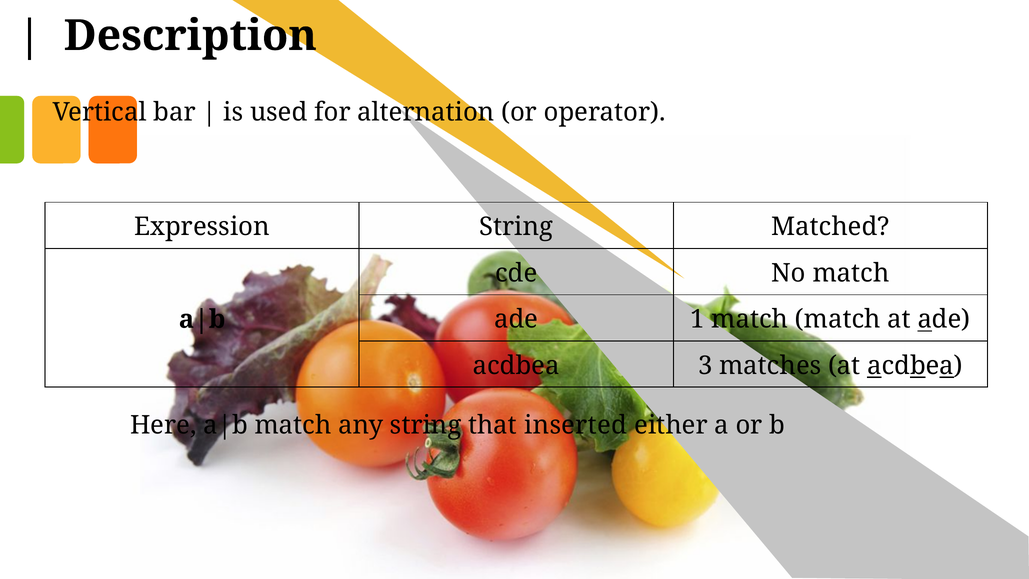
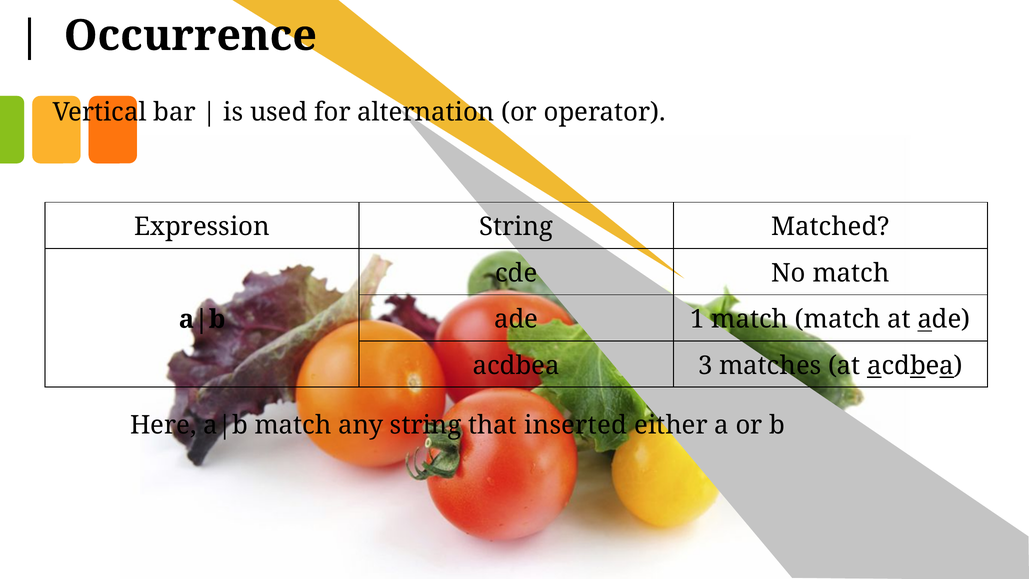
Description: Description -> Occurrence (190, 36)
